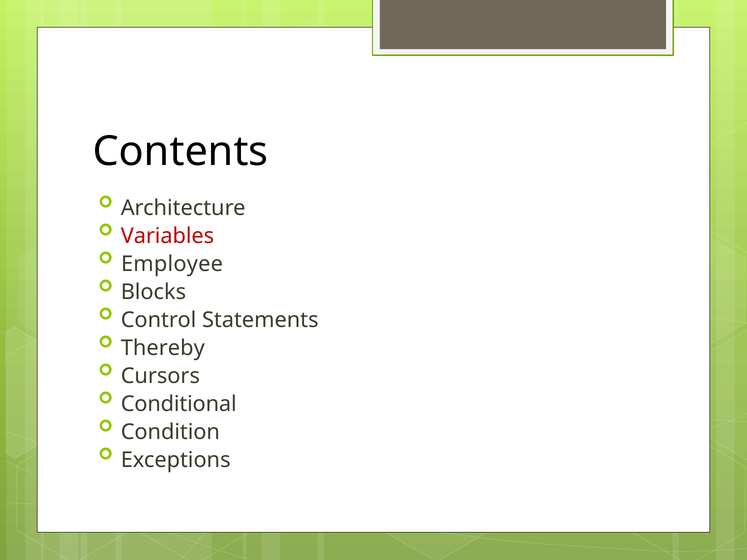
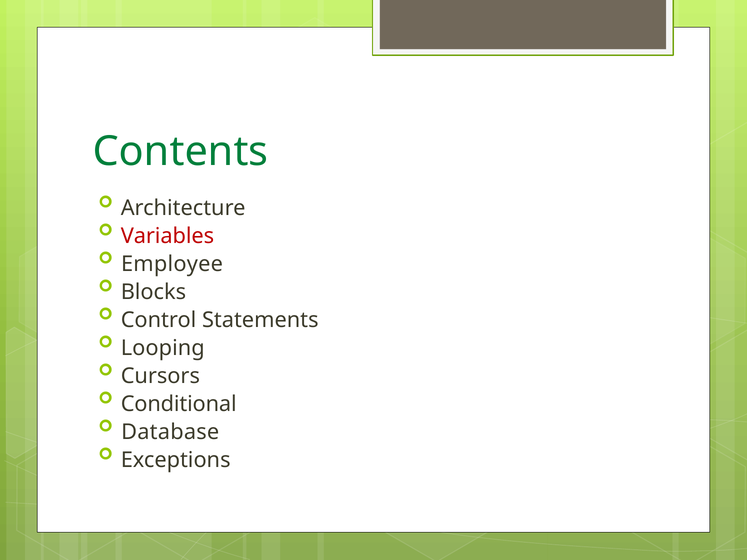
Contents colour: black -> green (181, 152)
Thereby: Thereby -> Looping (163, 348)
Condition: Condition -> Database (170, 432)
